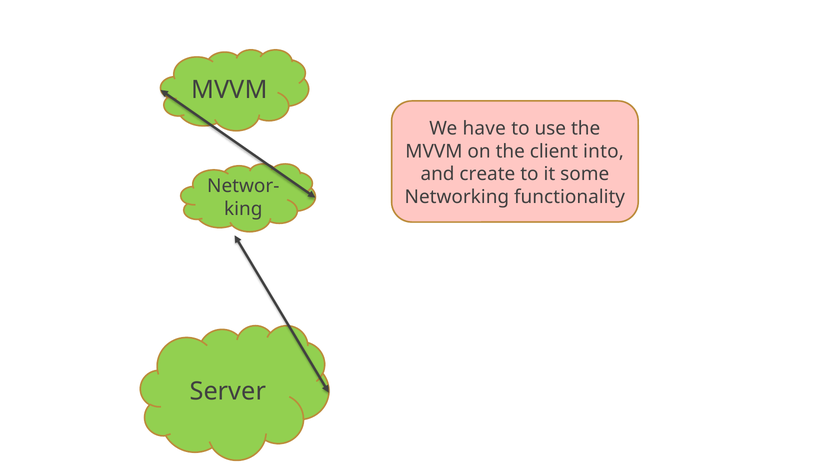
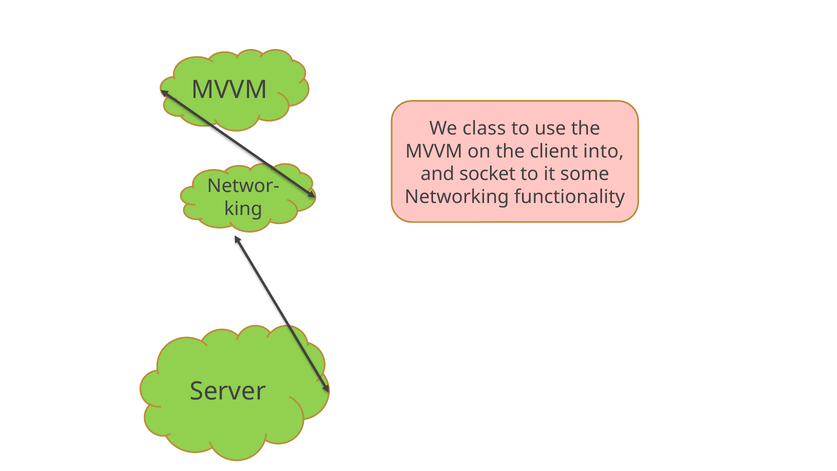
have: have -> class (484, 129)
create: create -> socket (487, 174)
